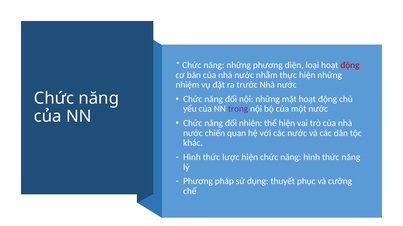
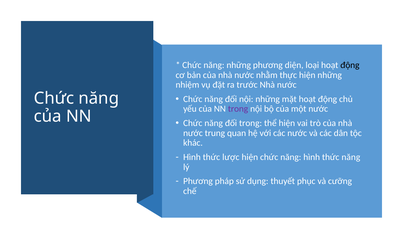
động colour: red -> black (350, 65)
đối nhiên: nhiên -> trong (251, 123)
chiến: chiến -> trung (215, 133)
